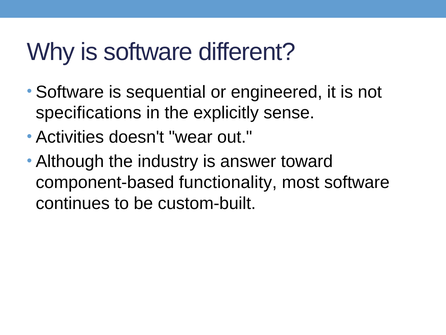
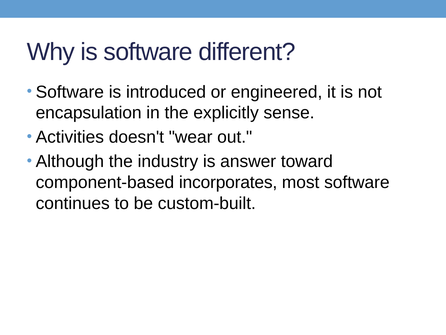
sequential: sequential -> introduced (166, 92)
specifications: specifications -> encapsulation (89, 113)
functionality: functionality -> incorporates (228, 182)
